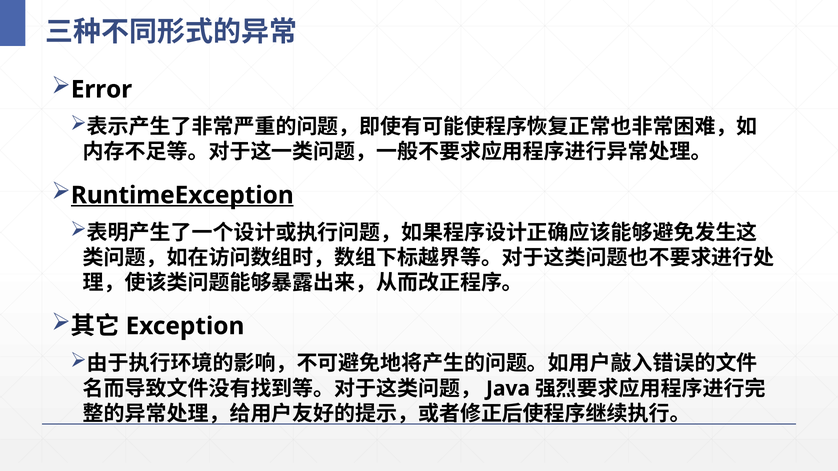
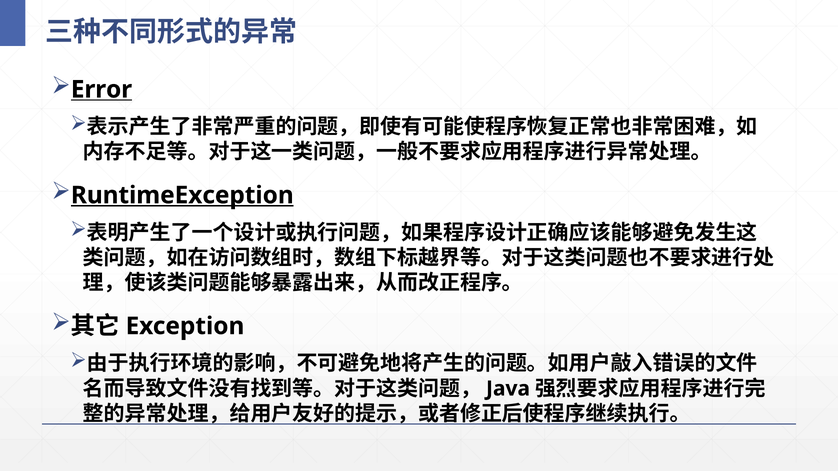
Error underline: none -> present (101, 90)
